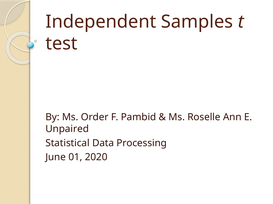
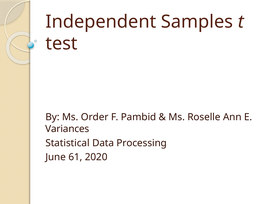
Unpaired: Unpaired -> Variances (67, 129)
01: 01 -> 61 (75, 158)
